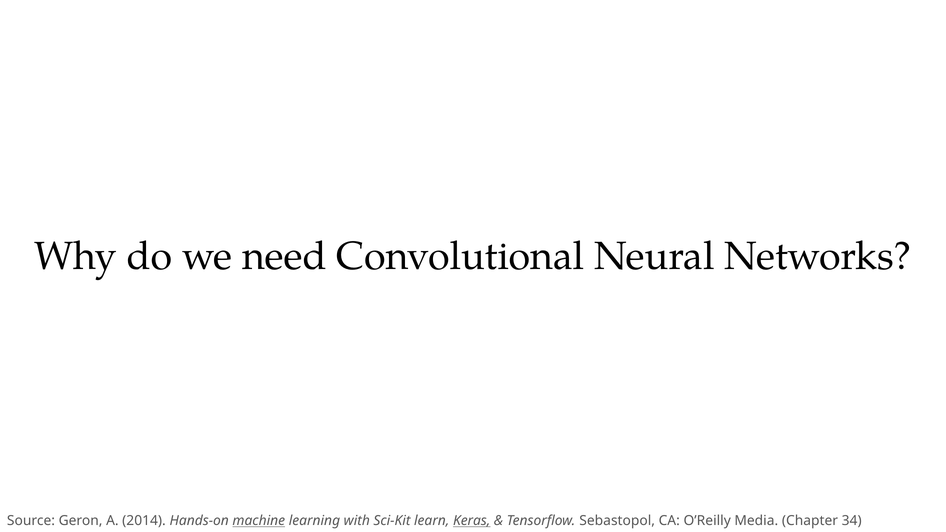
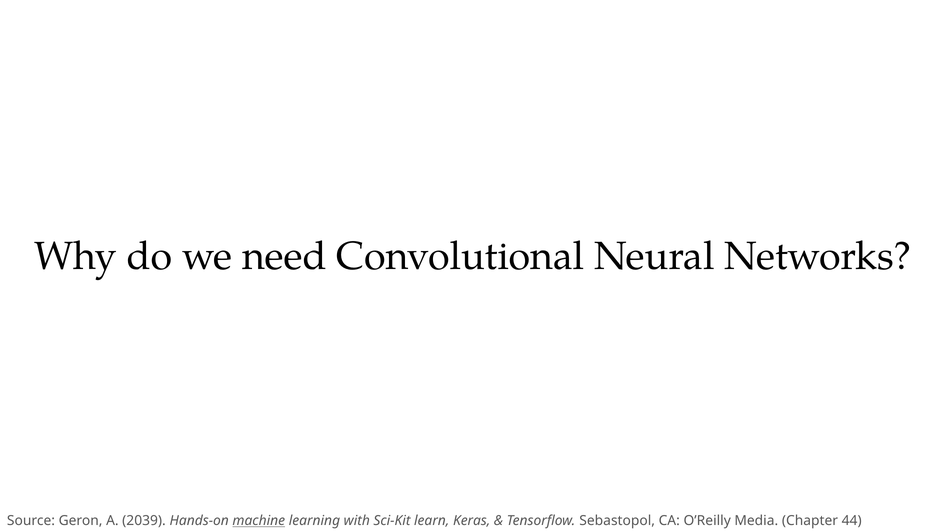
2014: 2014 -> 2039 (144, 521)
Keras underline: present -> none (472, 521)
34: 34 -> 44 (852, 521)
